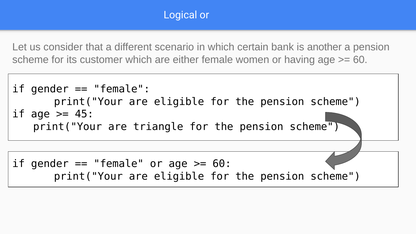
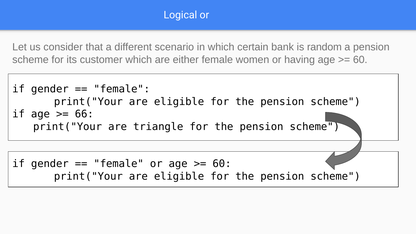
another: another -> random (324, 47)
45: 45 -> 66 (84, 114)
